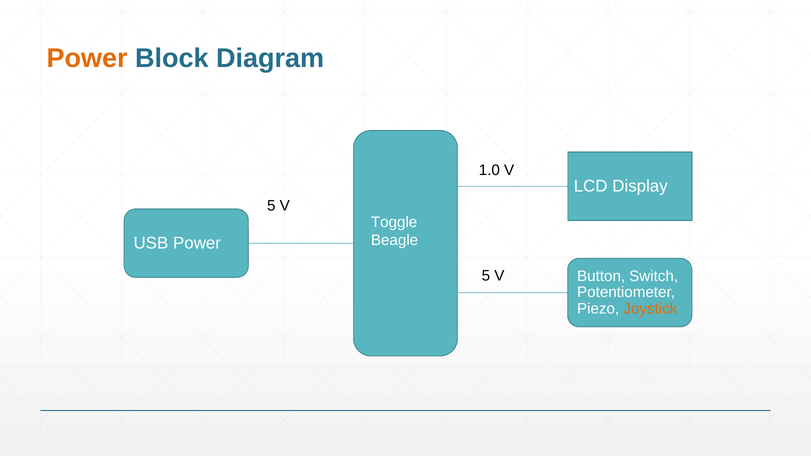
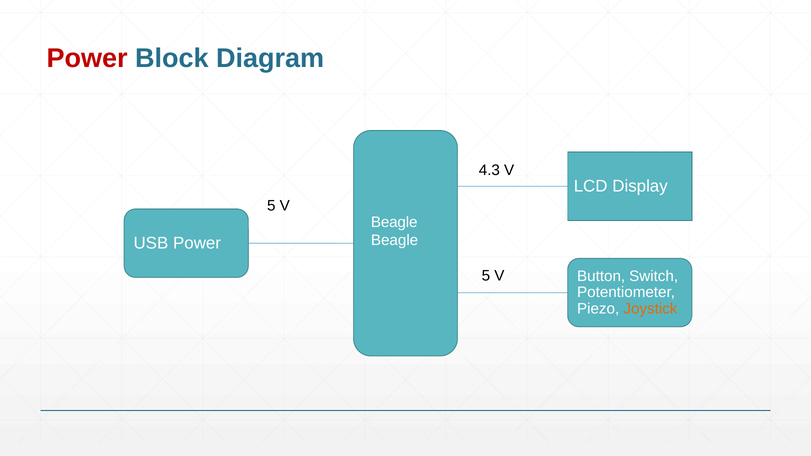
Power colour: orange -> red (87, 58)
1.0: 1.0 -> 4.3 (489, 170)
Toggle: Toggle -> Beagle (394, 222)
